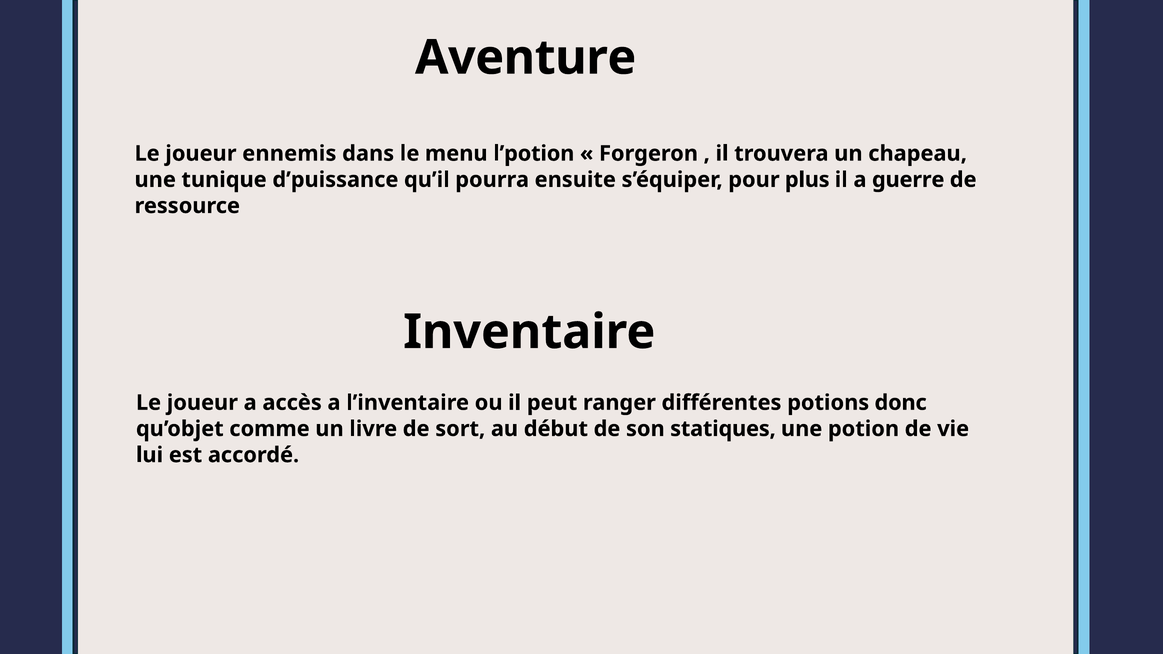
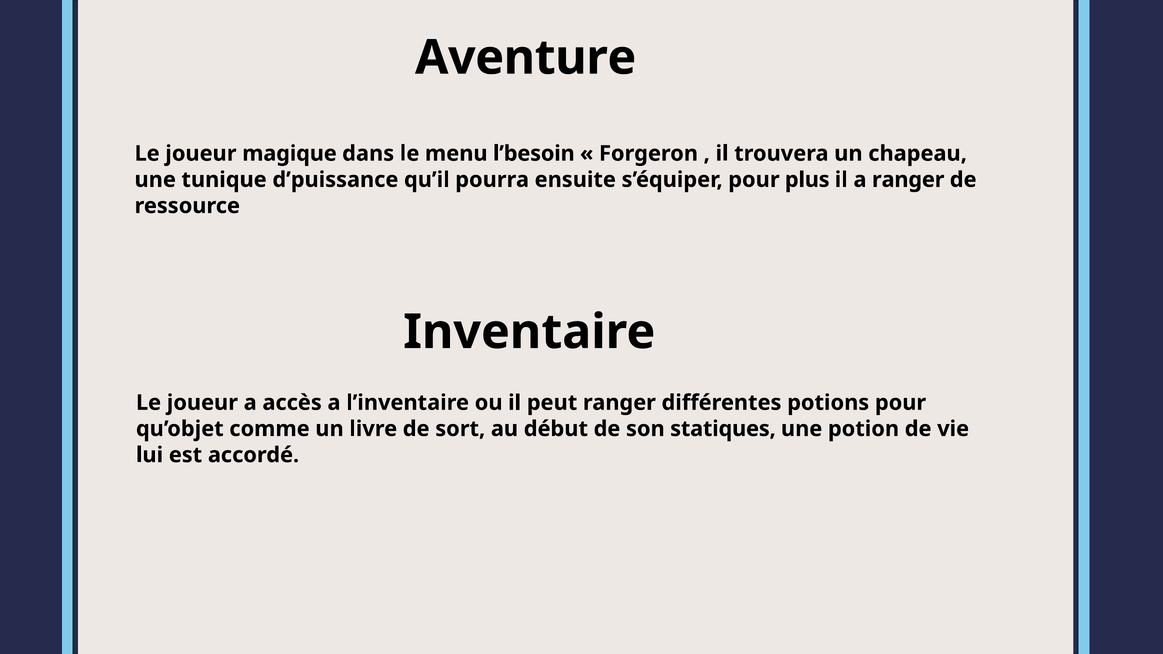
ennemis: ennemis -> magique (289, 154)
l’potion: l’potion -> l’besoin (534, 154)
a guerre: guerre -> ranger (908, 180)
potions donc: donc -> pour (901, 403)
